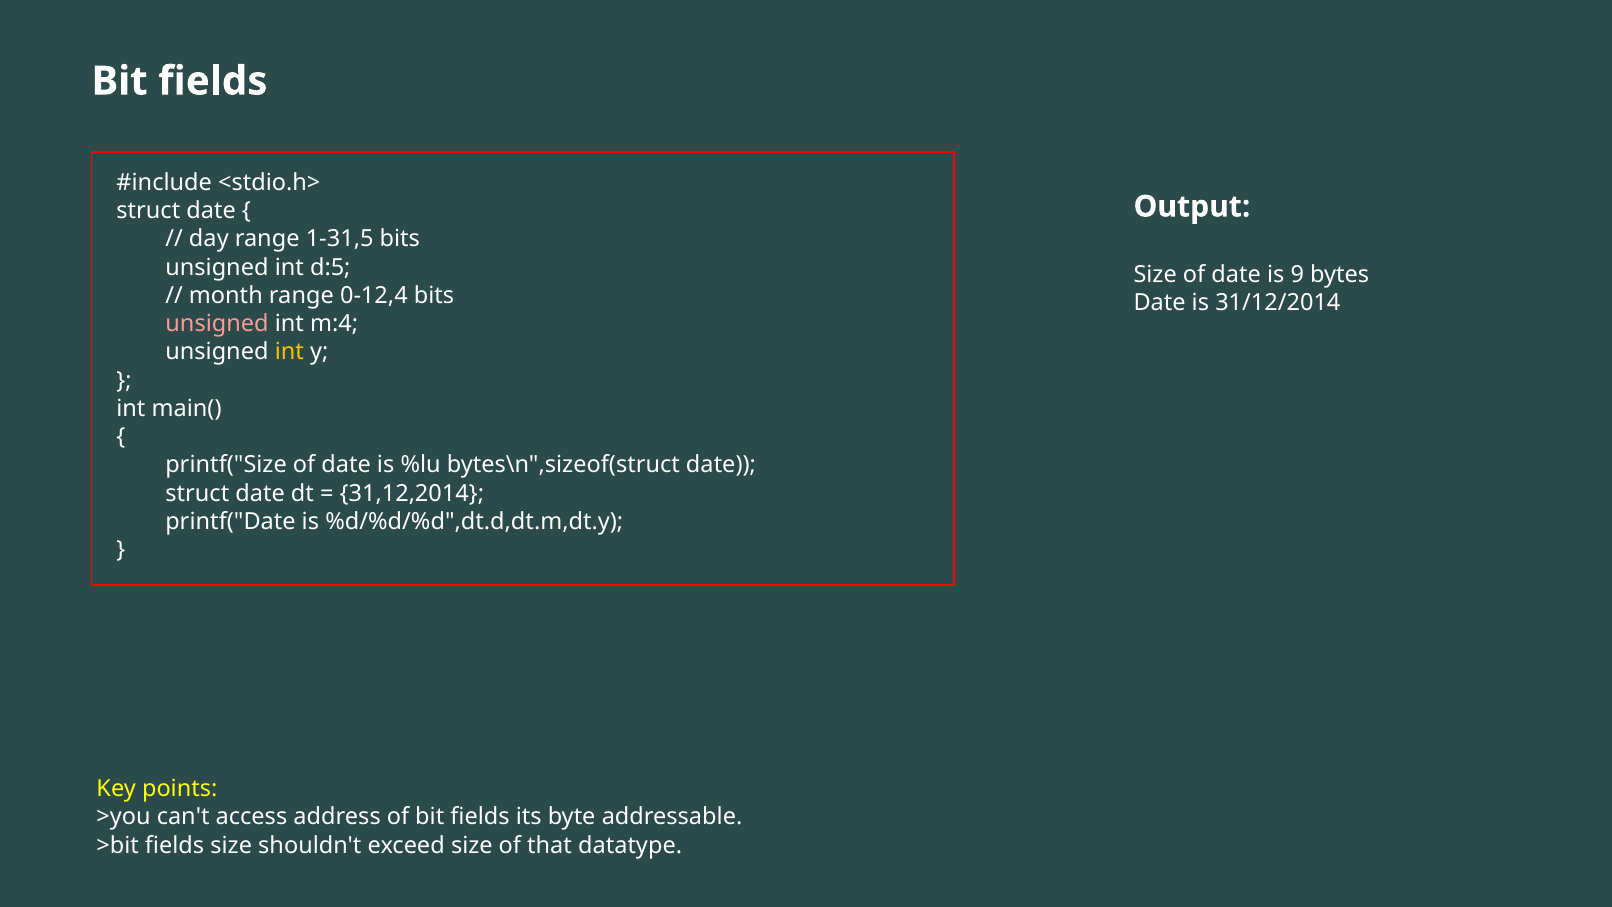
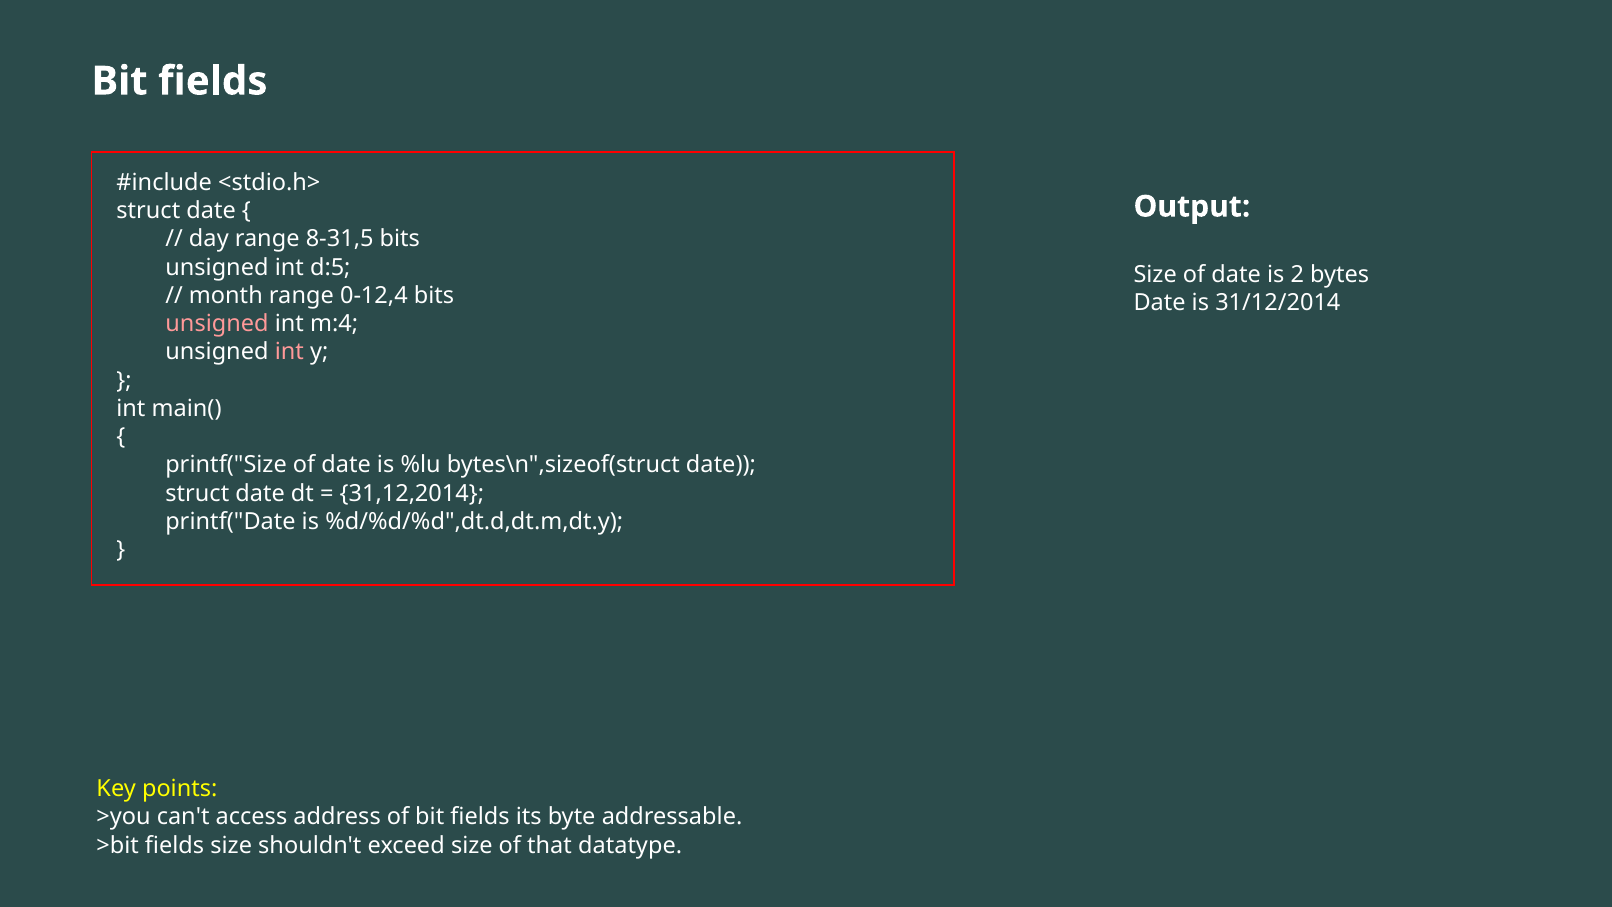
1-31,5: 1-31,5 -> 8-31,5 (340, 239)
9: 9 -> 2 (1297, 275)
int colour: yellow -> pink (289, 352)
